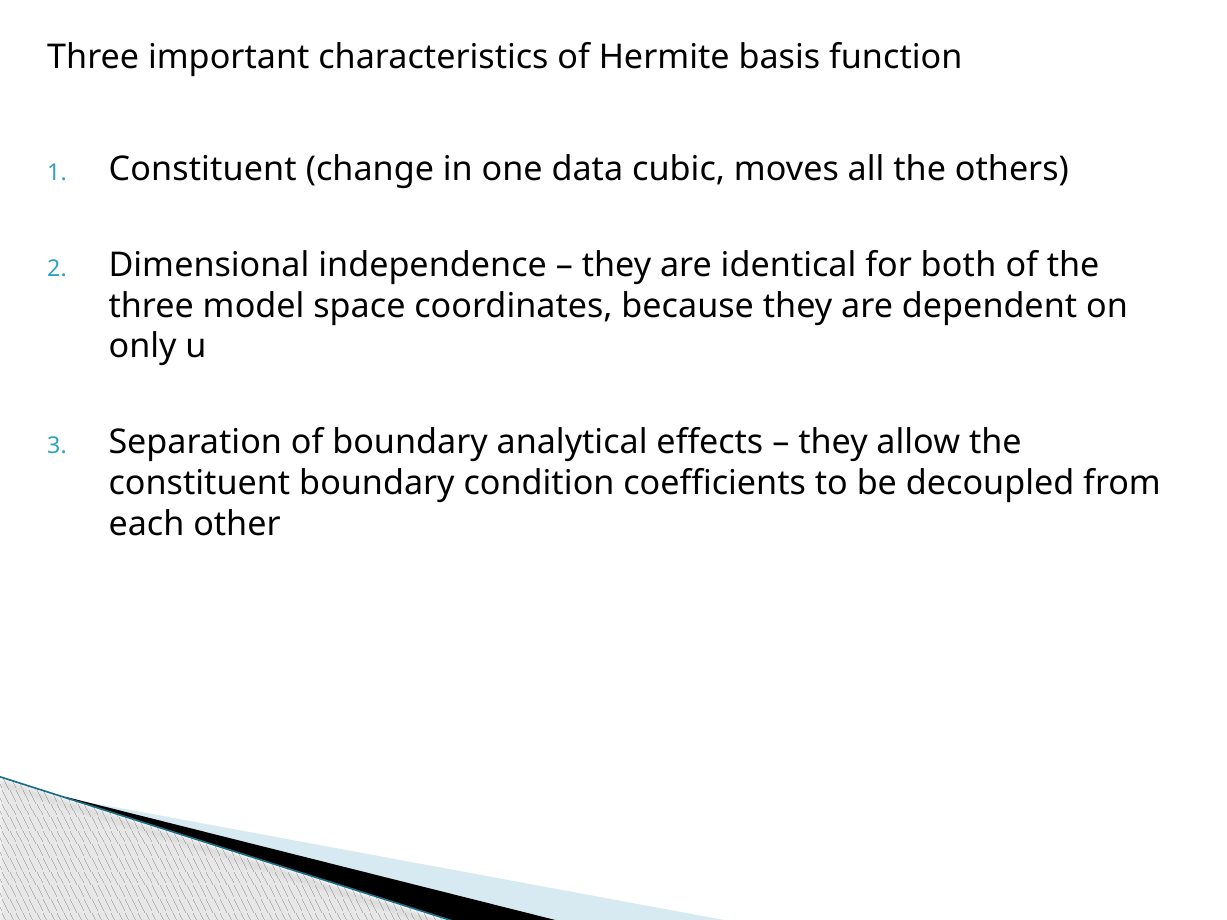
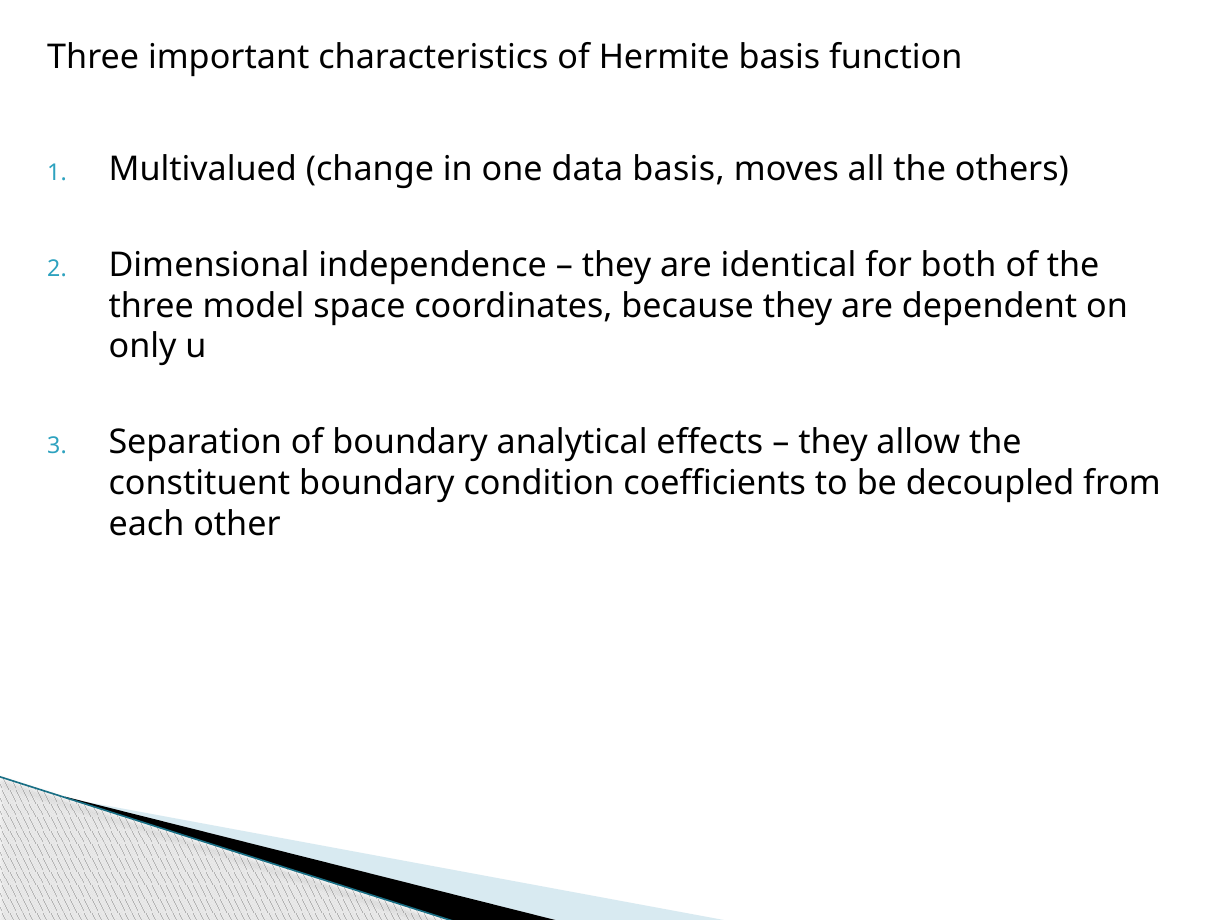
Constituent: Constituent -> Multivalued (203, 169)
data cubic: cubic -> basis (678, 169)
